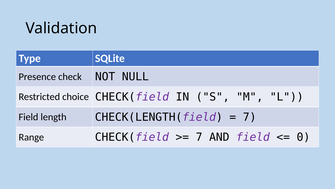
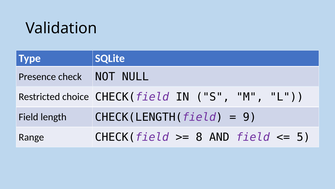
7: 7 -> 9 (250, 117)
7: 7 -> 8 (199, 137)
0: 0 -> 5 (303, 137)
